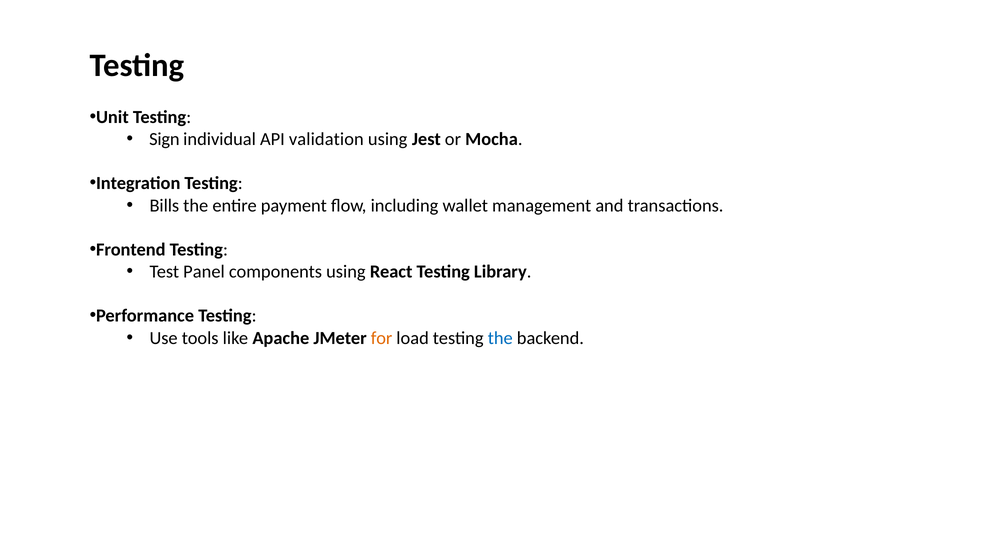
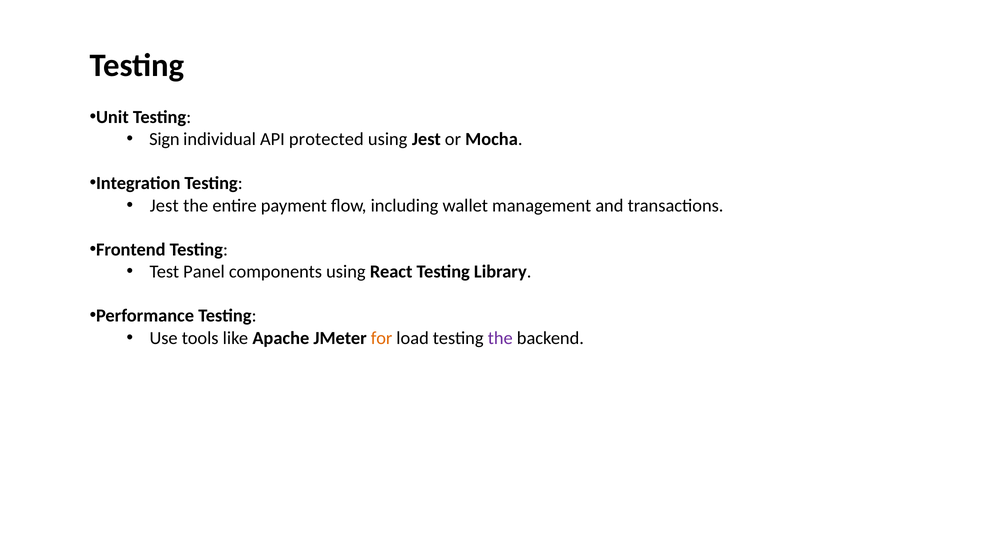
validation: validation -> protected (326, 139)
Bills: Bills -> Jest (164, 206)
the colour: blue -> purple (500, 338)
